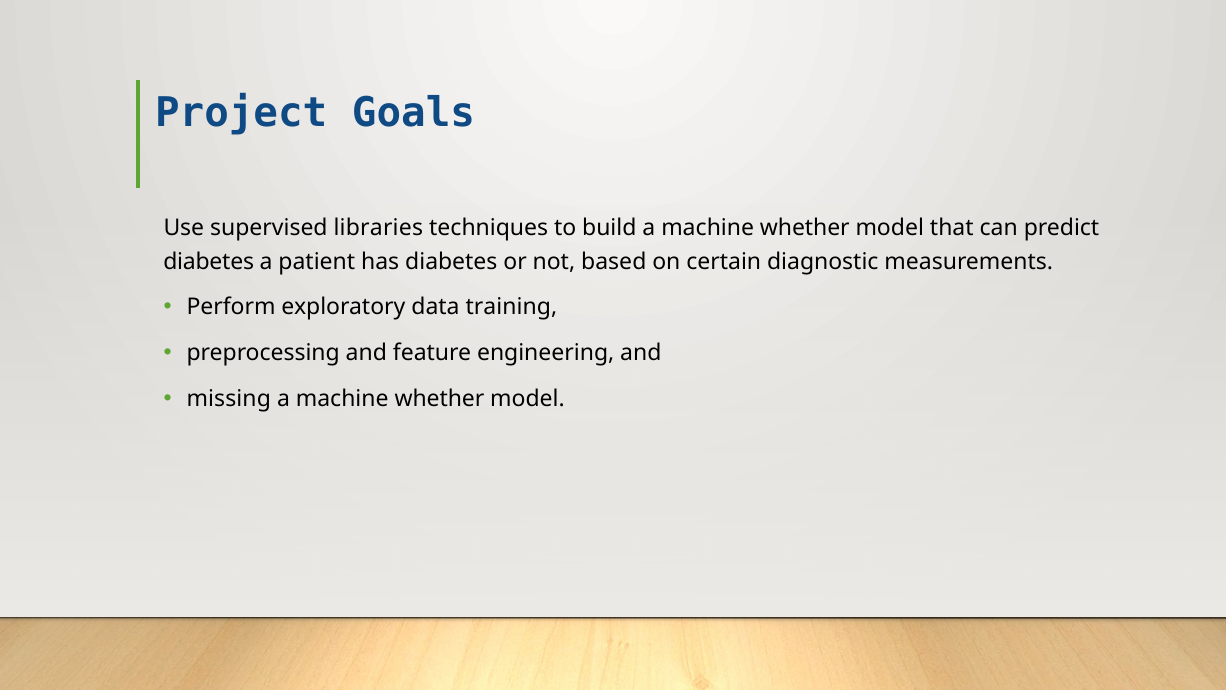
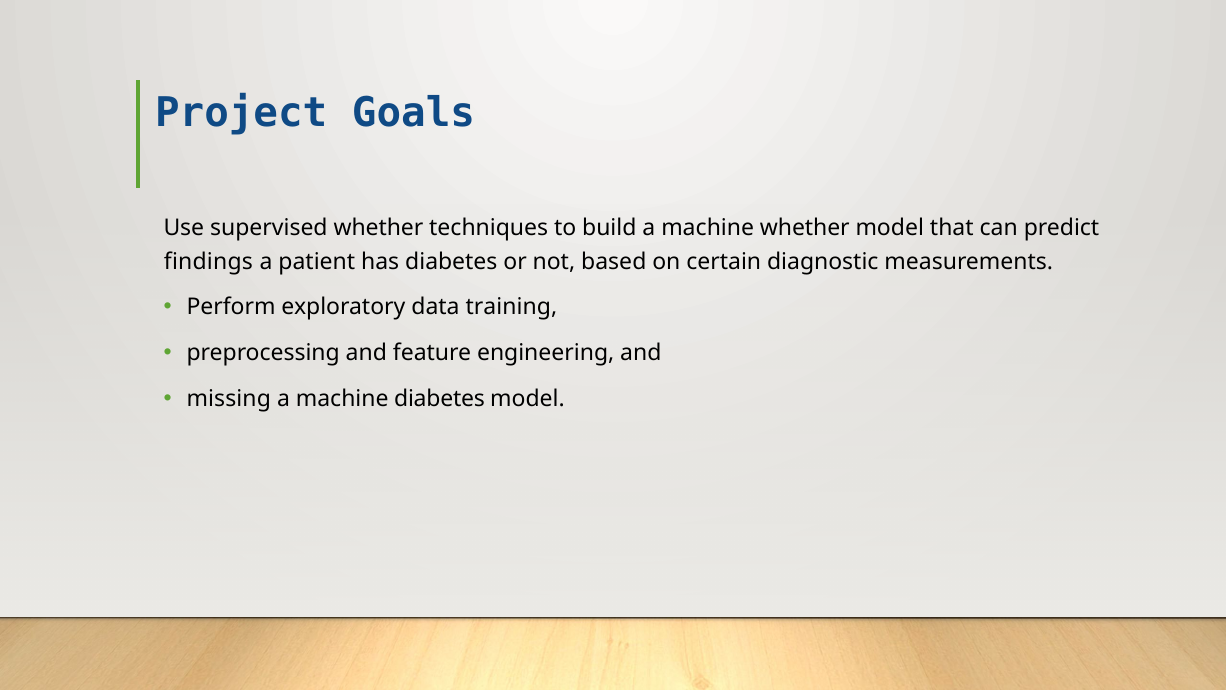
supervised libraries: libraries -> whether (378, 228)
diabetes: diabetes -> findings (208, 261)
whether: whether -> diabetes (439, 399)
